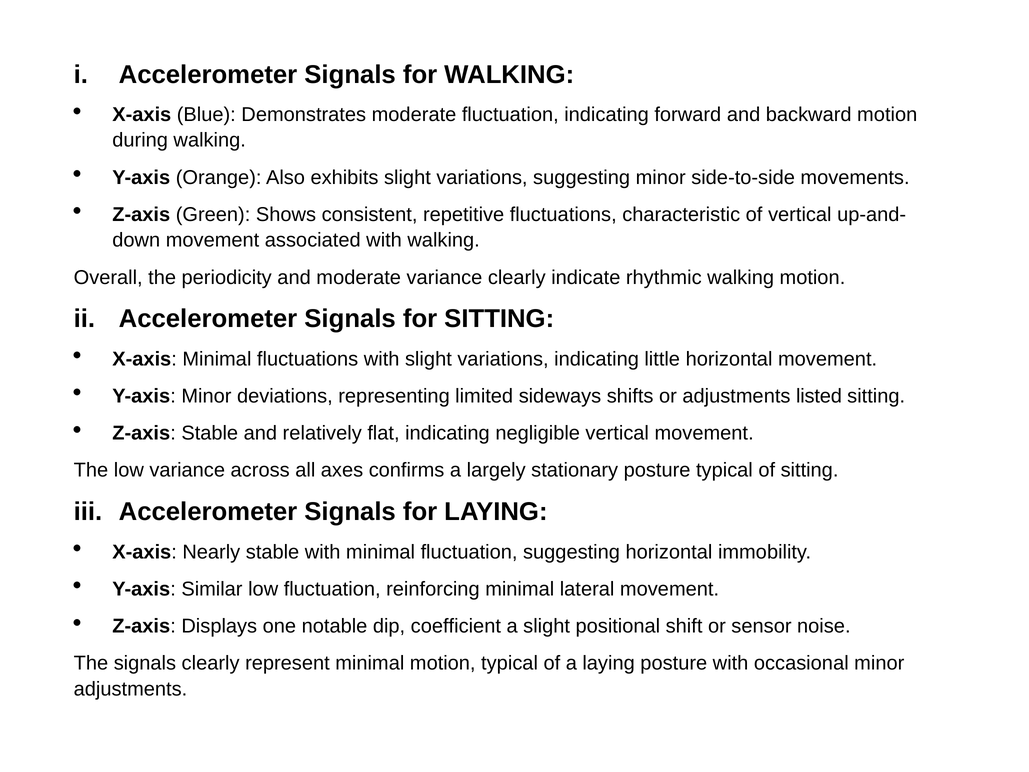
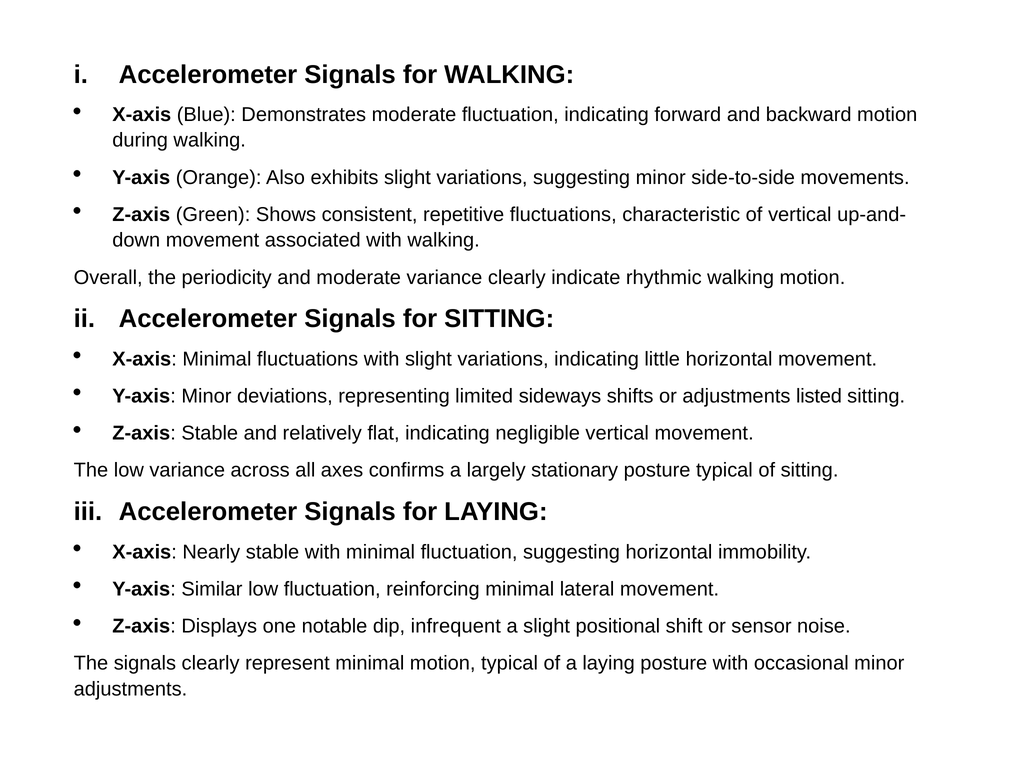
coefficient: coefficient -> infrequent (456, 626)
